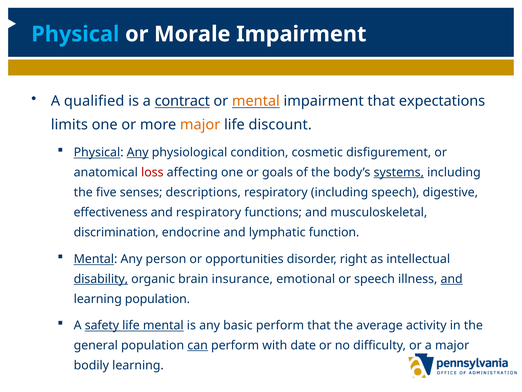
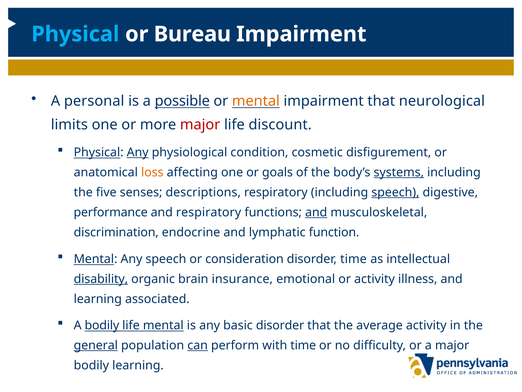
Morale: Morale -> Bureau (192, 34)
qualified: qualified -> personal (94, 101)
contract: contract -> possible (182, 101)
expectations: expectations -> neurological (442, 101)
major colour: orange -> red (200, 125)
loss colour: red -> orange (152, 172)
speech underline: none -> present (395, 192)
effectiveness: effectiveness -> performance (111, 212)
and underline: none -> present (316, 212)
Any person: person -> speech (166, 259)
opportunities: opportunities -> consideration (244, 259)
disorder right: right -> time (353, 259)
or speech: speech -> activity (375, 279)
and underline: present -> none (452, 279)
learning population: population -> associated (157, 299)
A safety: safety -> bodily (102, 325)
basic perform: perform -> disorder (280, 325)
general underline: none -> present (96, 345)
with date: date -> time (303, 345)
